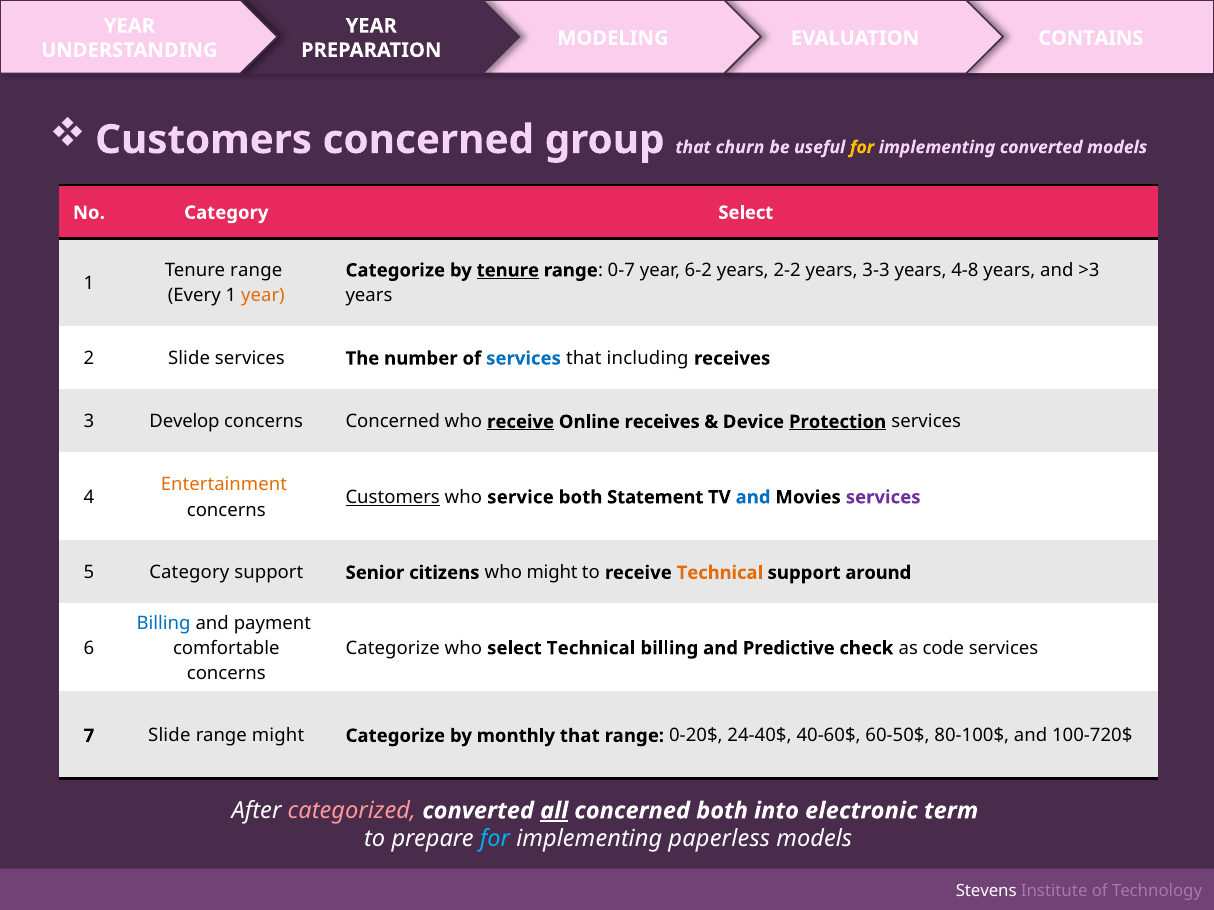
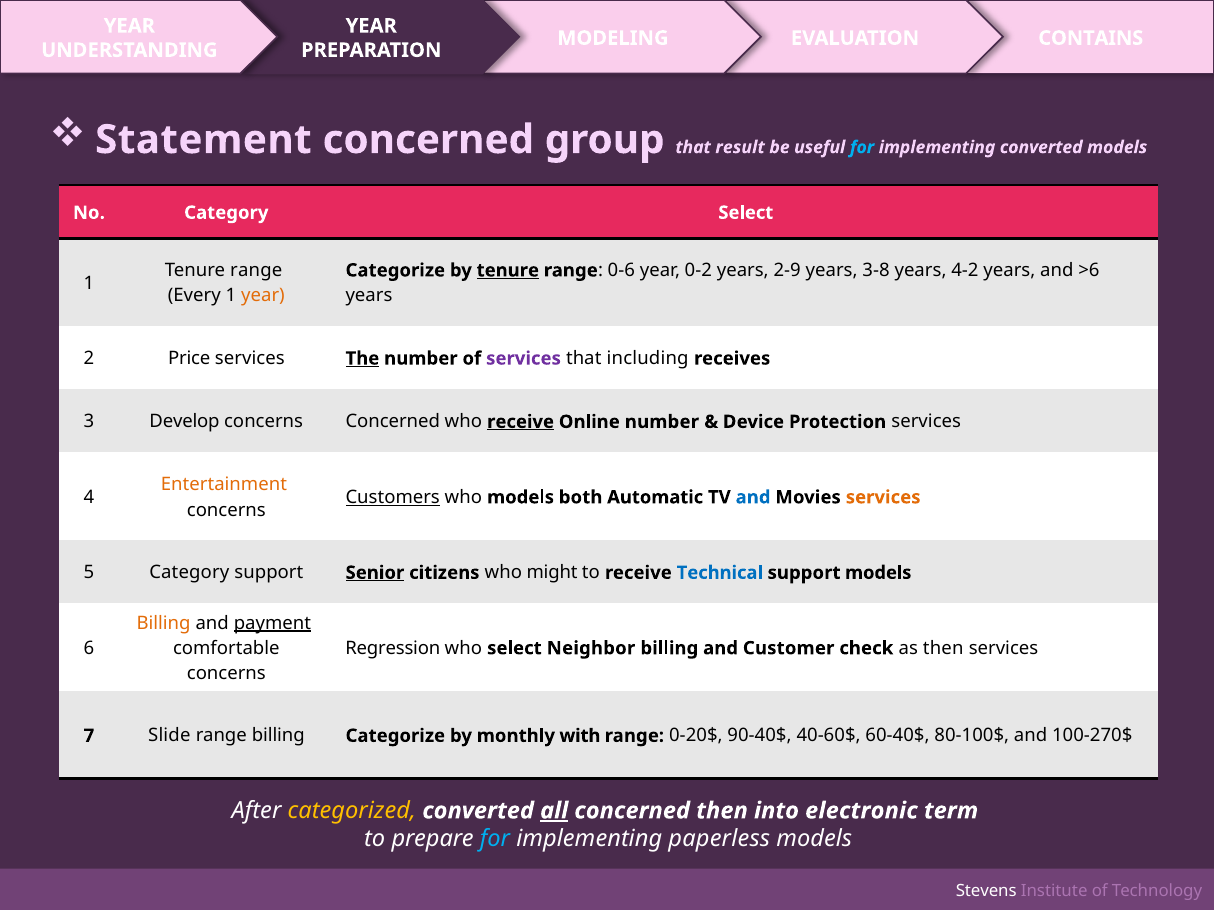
Customers: Customers -> Statement (203, 140)
churn: churn -> result (740, 147)
for colour: yellow -> light blue (862, 147)
0-7: 0-7 -> 0-6 (621, 271)
6-2: 6-2 -> 0-2 (698, 271)
2-2: 2-2 -> 2-9 (787, 271)
3-3: 3-3 -> 3-8 (876, 271)
4-8: 4-8 -> 4-2 (965, 271)
>3: >3 -> >6 (1089, 271)
2 Slide: Slide -> Price (189, 359)
The underline: none -> present (362, 359)
services colour: blue -> purple (523, 359)
Online receives: receives -> number (662, 422)
Protection underline: present -> none (838, 422)
who service: service -> models (521, 498)
Statement: Statement -> Automatic (655, 498)
services colour: purple -> orange (883, 498)
Senior underline: none -> present (375, 573)
Technical colour: orange -> blue (720, 573)
support around: around -> models (878, 573)
Billing colour: blue -> orange (164, 623)
payment underline: none -> present (272, 623)
Categorize: Categorize -> Regression (393, 649)
select Technical: Technical -> Neighbor (591, 649)
Predictive: Predictive -> Customer (789, 649)
as code: code -> then (943, 649)
range might: might -> billing (278, 736)
monthly that: that -> with (580, 736)
24-40$: 24-40$ -> 90-40$ (760, 736)
60-50$: 60-50$ -> 60-40$ (897, 736)
100-720$: 100-720$ -> 100-270$ (1092, 736)
categorized colour: pink -> yellow (352, 811)
concerned both: both -> then (722, 811)
